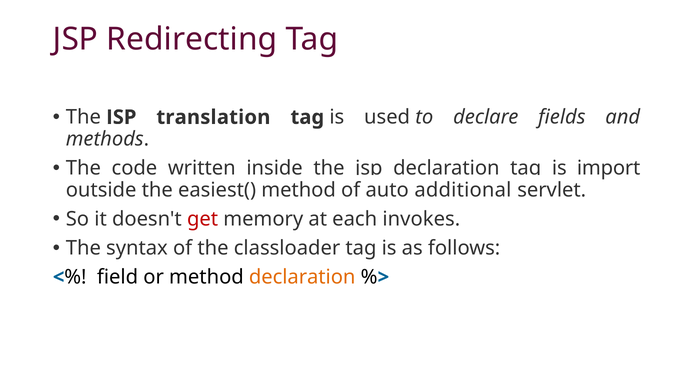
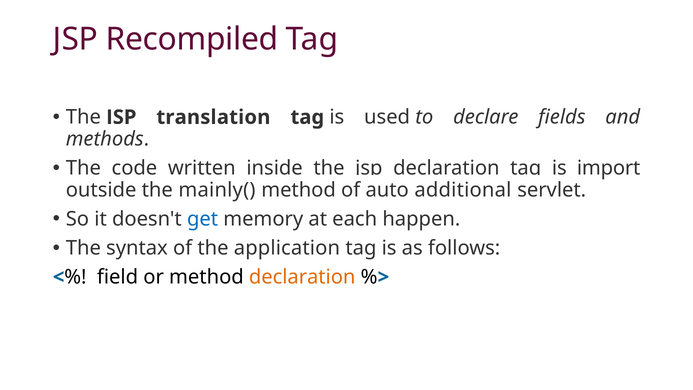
Redirecting: Redirecting -> Recompiled (192, 39)
easiest(: easiest( -> mainly( (217, 190)
get colour: red -> blue (203, 219)
invokes: invokes -> happen (421, 219)
classloader: classloader -> application (287, 248)
